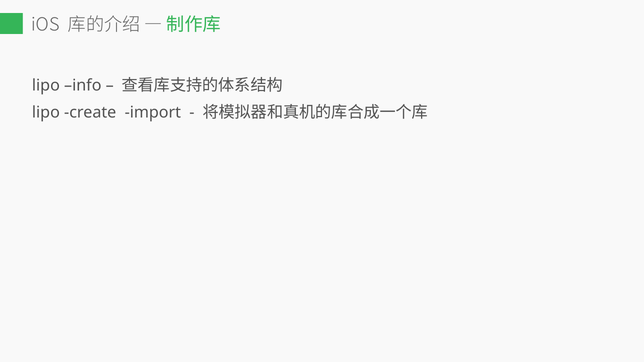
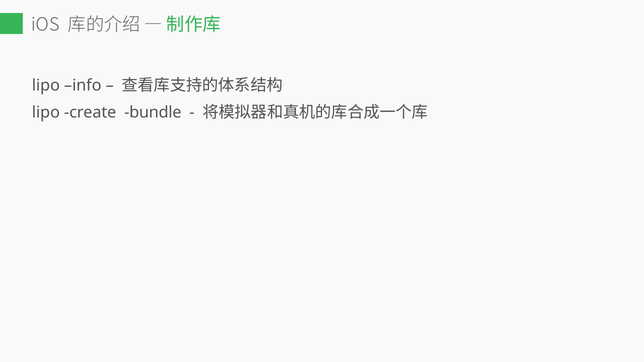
import: import -> bundle (153, 113)
